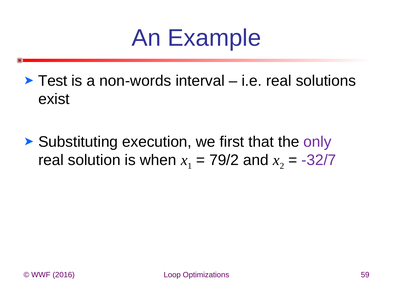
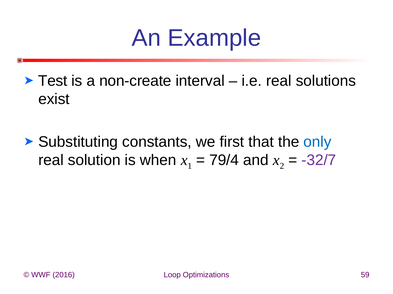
non-words: non-words -> non-create (135, 81)
execution: execution -> constants (157, 142)
only colour: purple -> blue (317, 142)
79/2: 79/2 -> 79/4 (224, 161)
